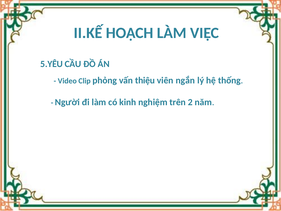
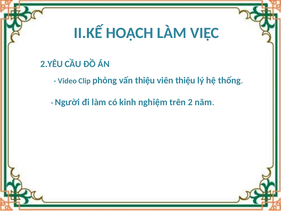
5.YÊU: 5.YÊU -> 2.YÊU (52, 64)
viên ngắn: ngắn -> thiệu (185, 80)
